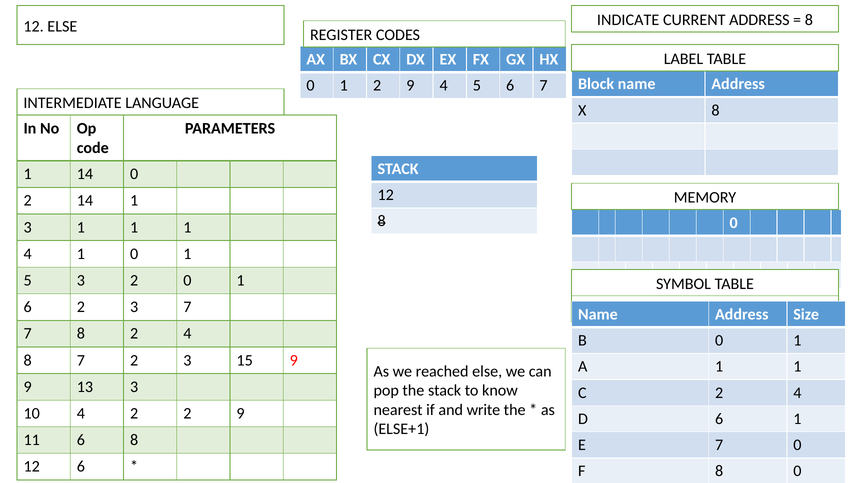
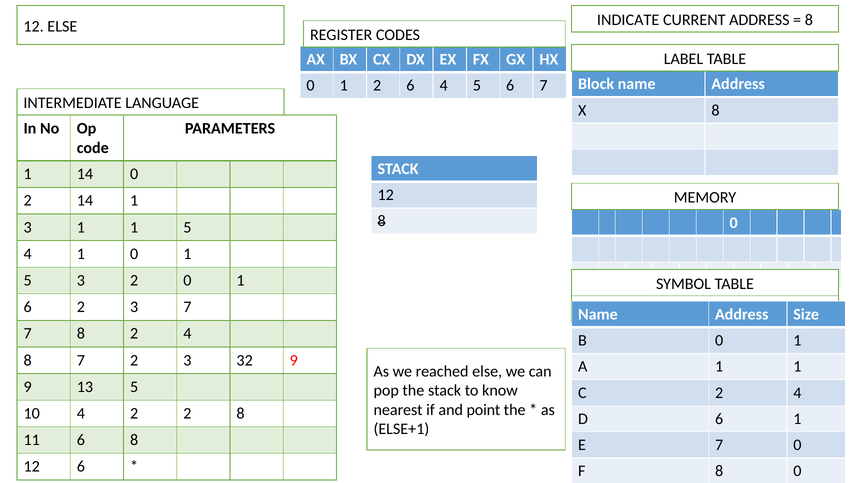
1 2 9: 9 -> 6 (410, 86)
1 1 1: 1 -> 5 (187, 227)
15: 15 -> 32 (245, 360)
13 3: 3 -> 5 (134, 387)
write: write -> point (483, 410)
2 2 9: 9 -> 8 (241, 414)
